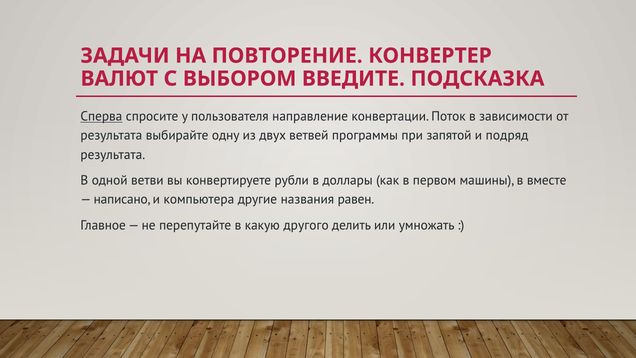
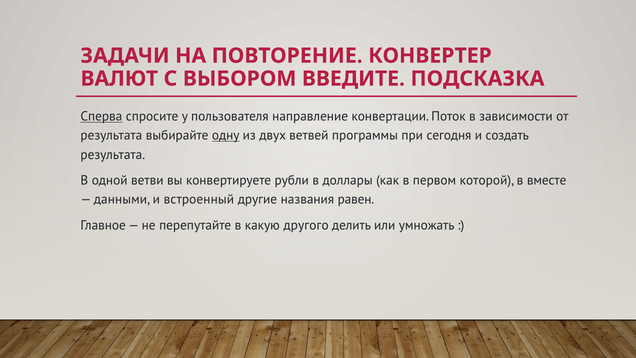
одну underline: none -> present (226, 135)
запятой: запятой -> сегодня (449, 135)
подряд: подряд -> создать (507, 135)
машины: машины -> которой (487, 180)
написано: написано -> данными (122, 199)
компьютера: компьютера -> встроенный (199, 199)
